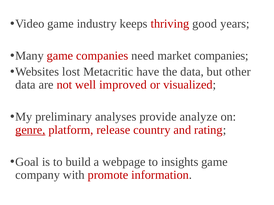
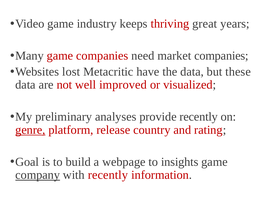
good: good -> great (205, 24)
other: other -> these (238, 72)
provide analyze: analyze -> recently (199, 117)
company underline: none -> present (38, 175)
with promote: promote -> recently (108, 175)
